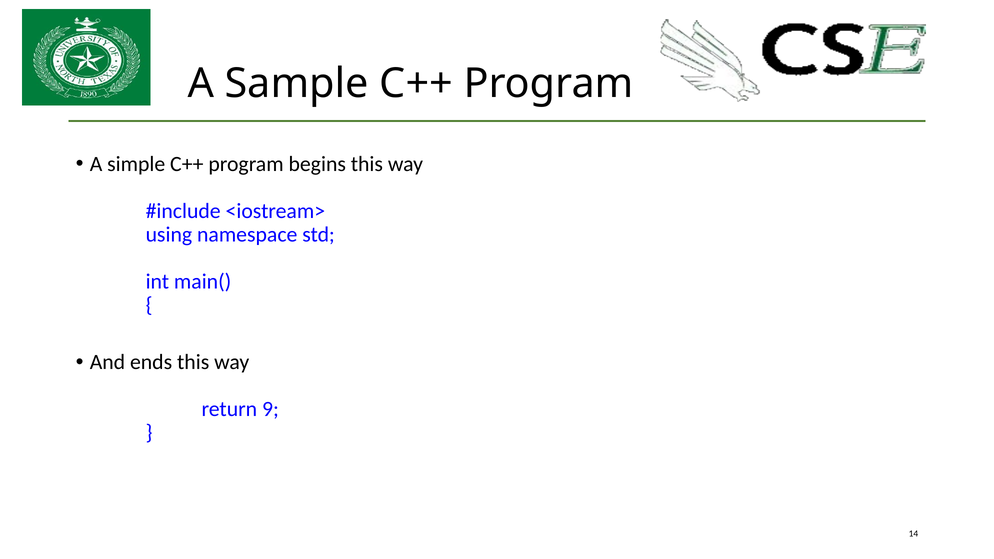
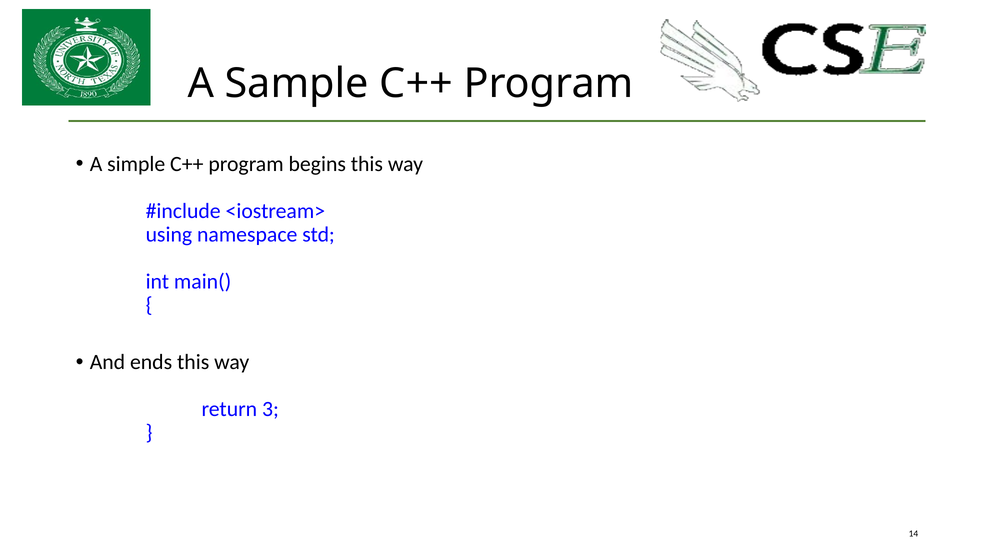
9: 9 -> 3 (270, 409)
